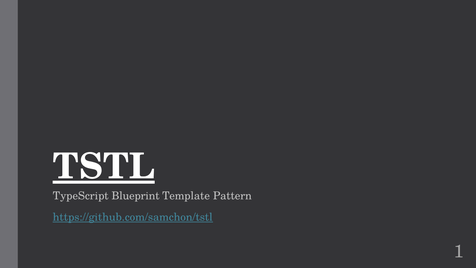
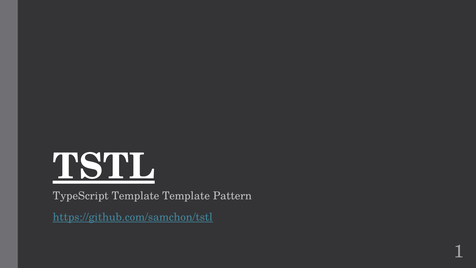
TypeScript Blueprint: Blueprint -> Template (135, 196)
